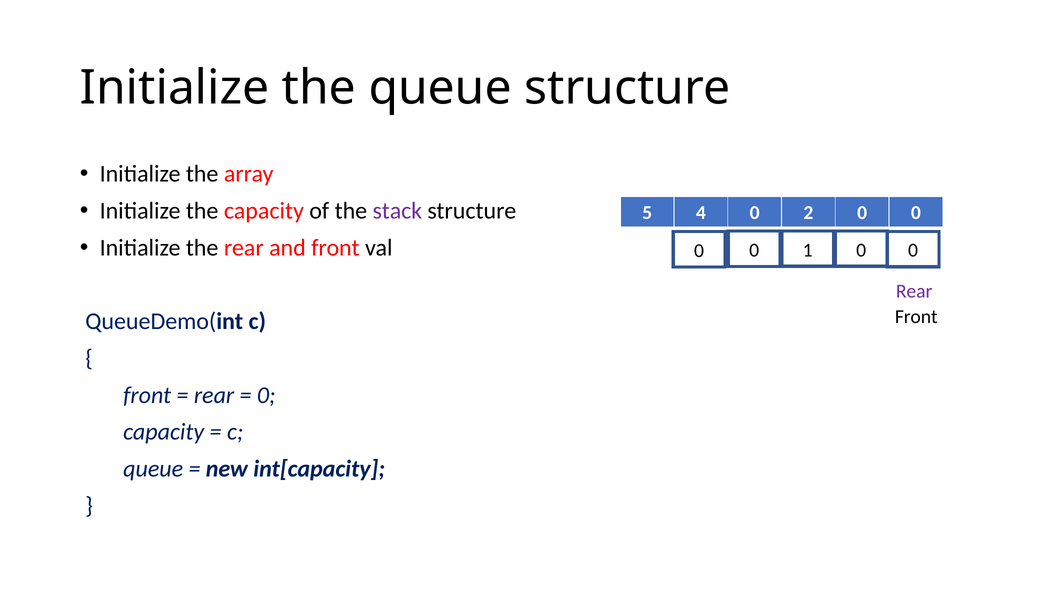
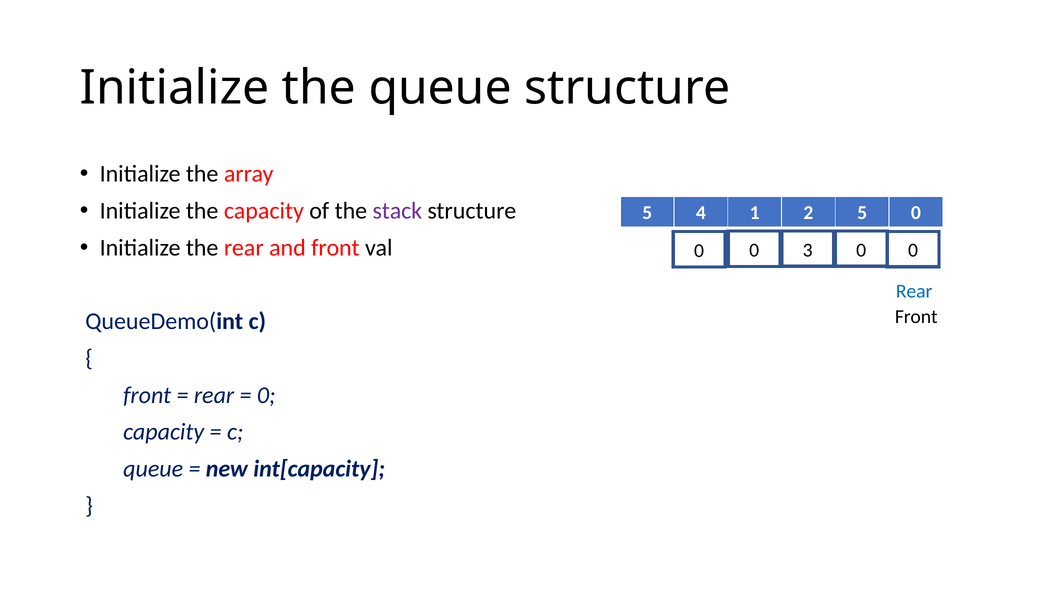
4 0: 0 -> 1 (755, 213)
2 0: 0 -> 5 (862, 213)
1: 1 -> 3 (808, 250)
Rear colour: purple -> blue (914, 292)
